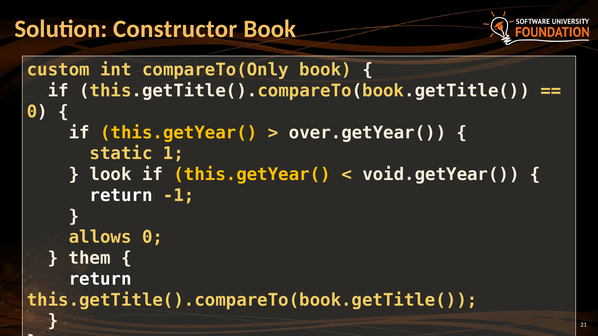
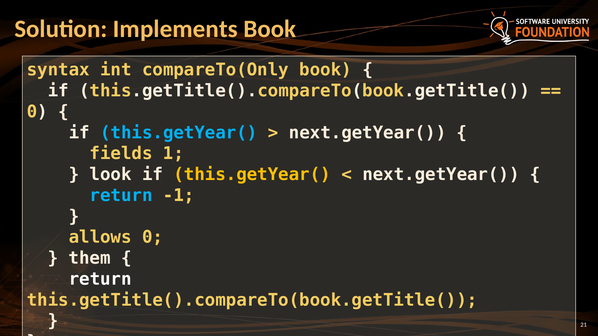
Constructor: Constructor -> Implements (175, 29)
custom: custom -> syntax (58, 70)
this.getYear( colour: yellow -> light blue (179, 133)
over.getYear(: over.getYear( -> next.getYear( (368, 133)
static: static -> fields (121, 154)
void.getYear(: void.getYear( -> next.getYear( (441, 175)
return colour: white -> light blue (121, 196)
